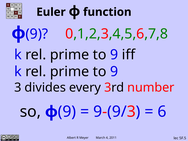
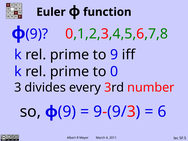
9: 9 -> 0 (114, 72)
